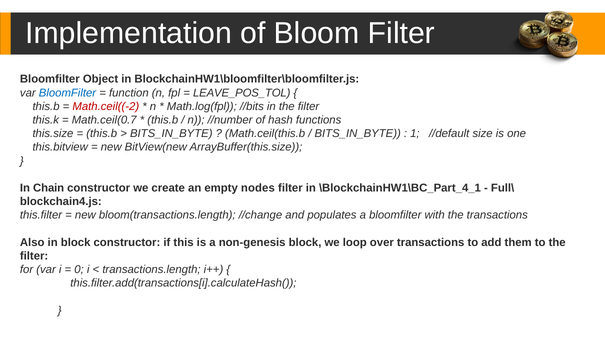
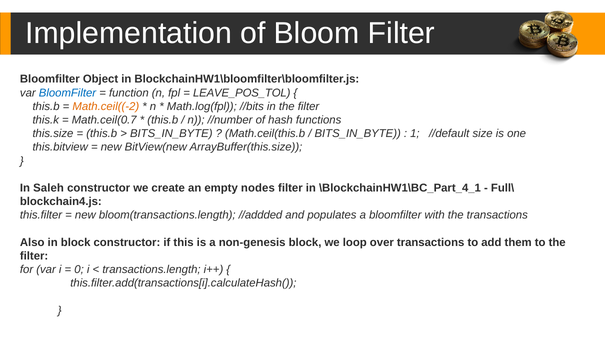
Math.ceil((-2 colour: red -> orange (106, 106)
Chain: Chain -> Saleh (49, 188)
//change: //change -> //addded (261, 215)
